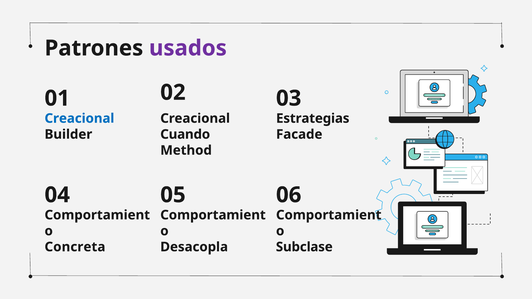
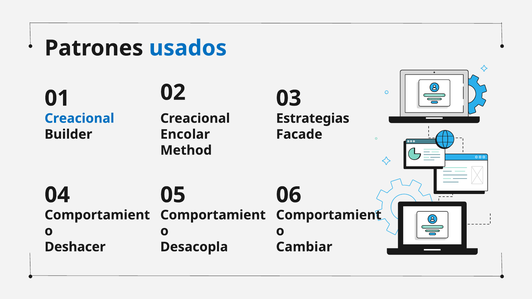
usados colour: purple -> blue (188, 48)
Cuando: Cuando -> Encolar (185, 134)
Concreta: Concreta -> Deshacer (75, 247)
Subclase: Subclase -> Cambiar (304, 247)
